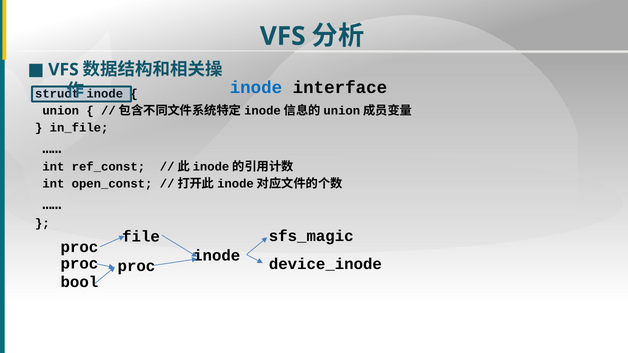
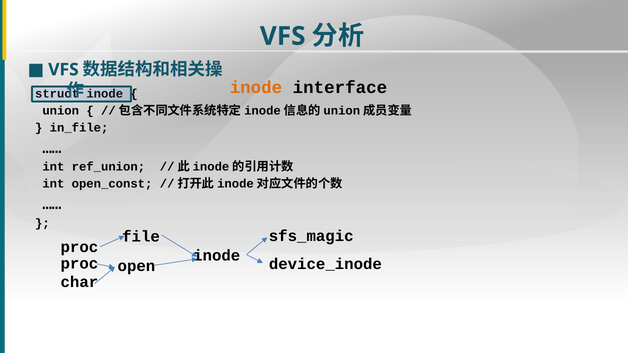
inode colour: blue -> orange (256, 88)
ref_const: ref_const -> ref_union (108, 167)
proc proc: proc -> open (136, 266)
bool: bool -> char (79, 282)
